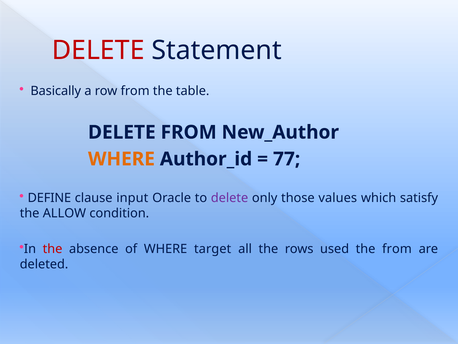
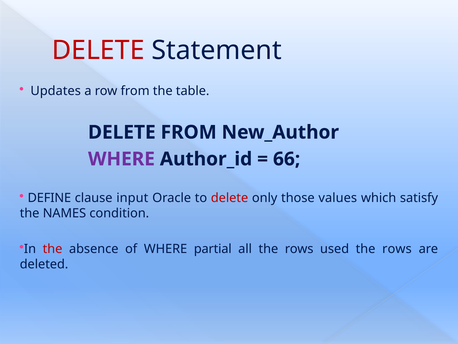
Basically: Basically -> Updates (56, 91)
WHERE colour: orange -> purple (121, 159)
77: 77 -> 66 (287, 159)
delete colour: purple -> red (230, 198)
ALLOW: ALLOW -> NAMES (64, 213)
target: target -> partial (213, 249)
from: from -> rows (397, 249)
